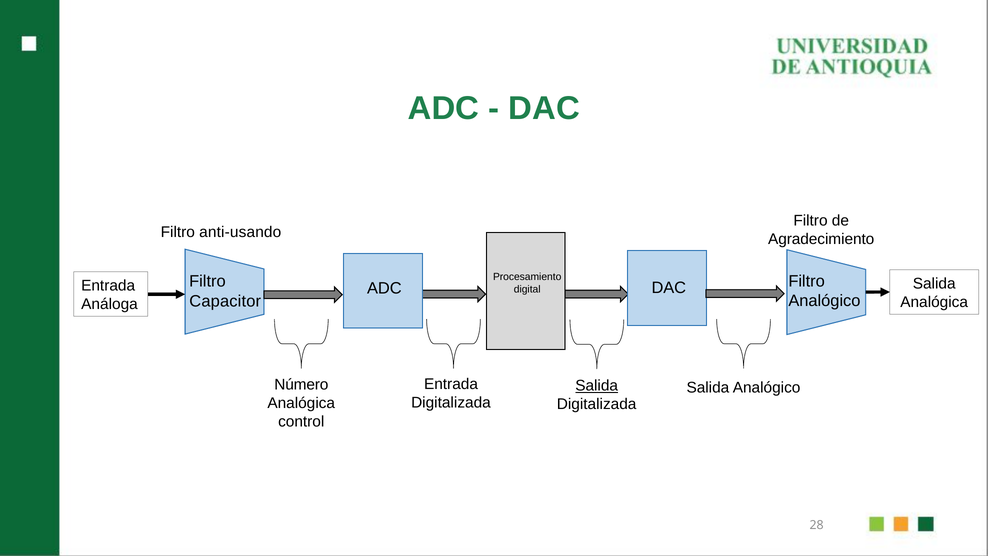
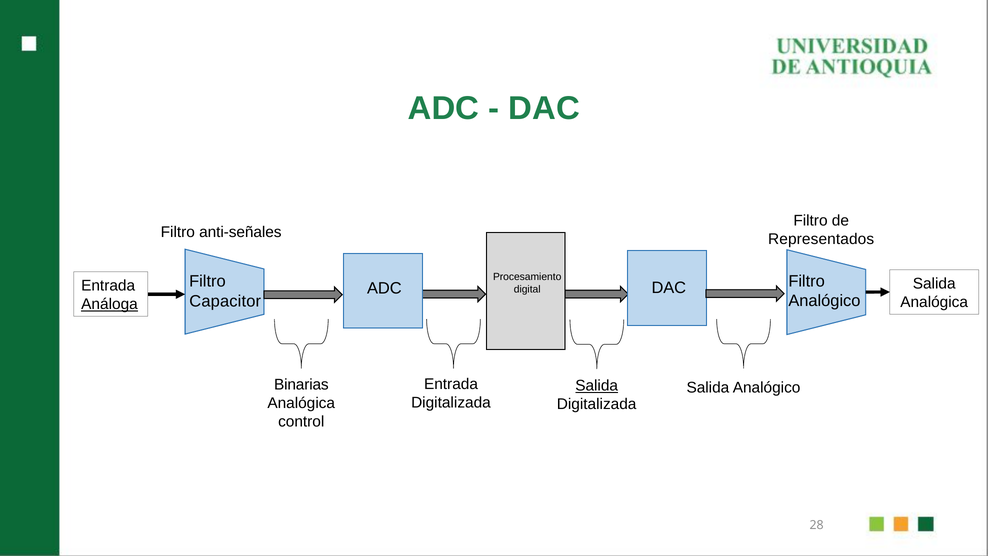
anti-usando: anti-usando -> anti-señales (240, 232)
Agradecimiento: Agradecimiento -> Representados (821, 239)
Análoga underline: none -> present (110, 304)
Número: Número -> Binarias (301, 384)
